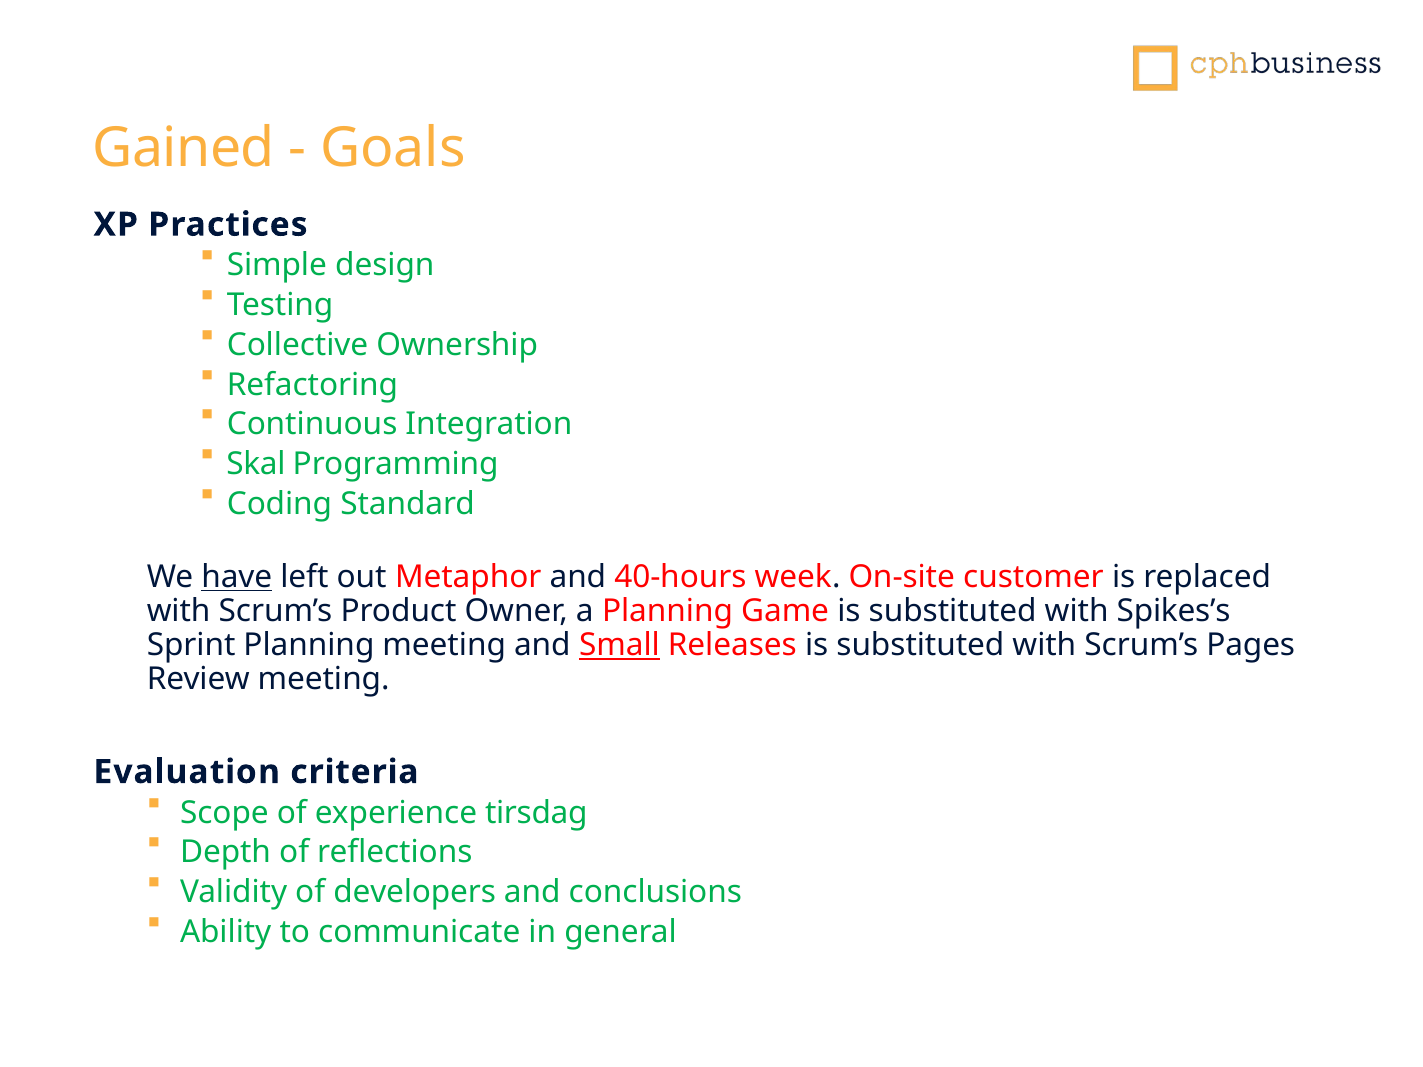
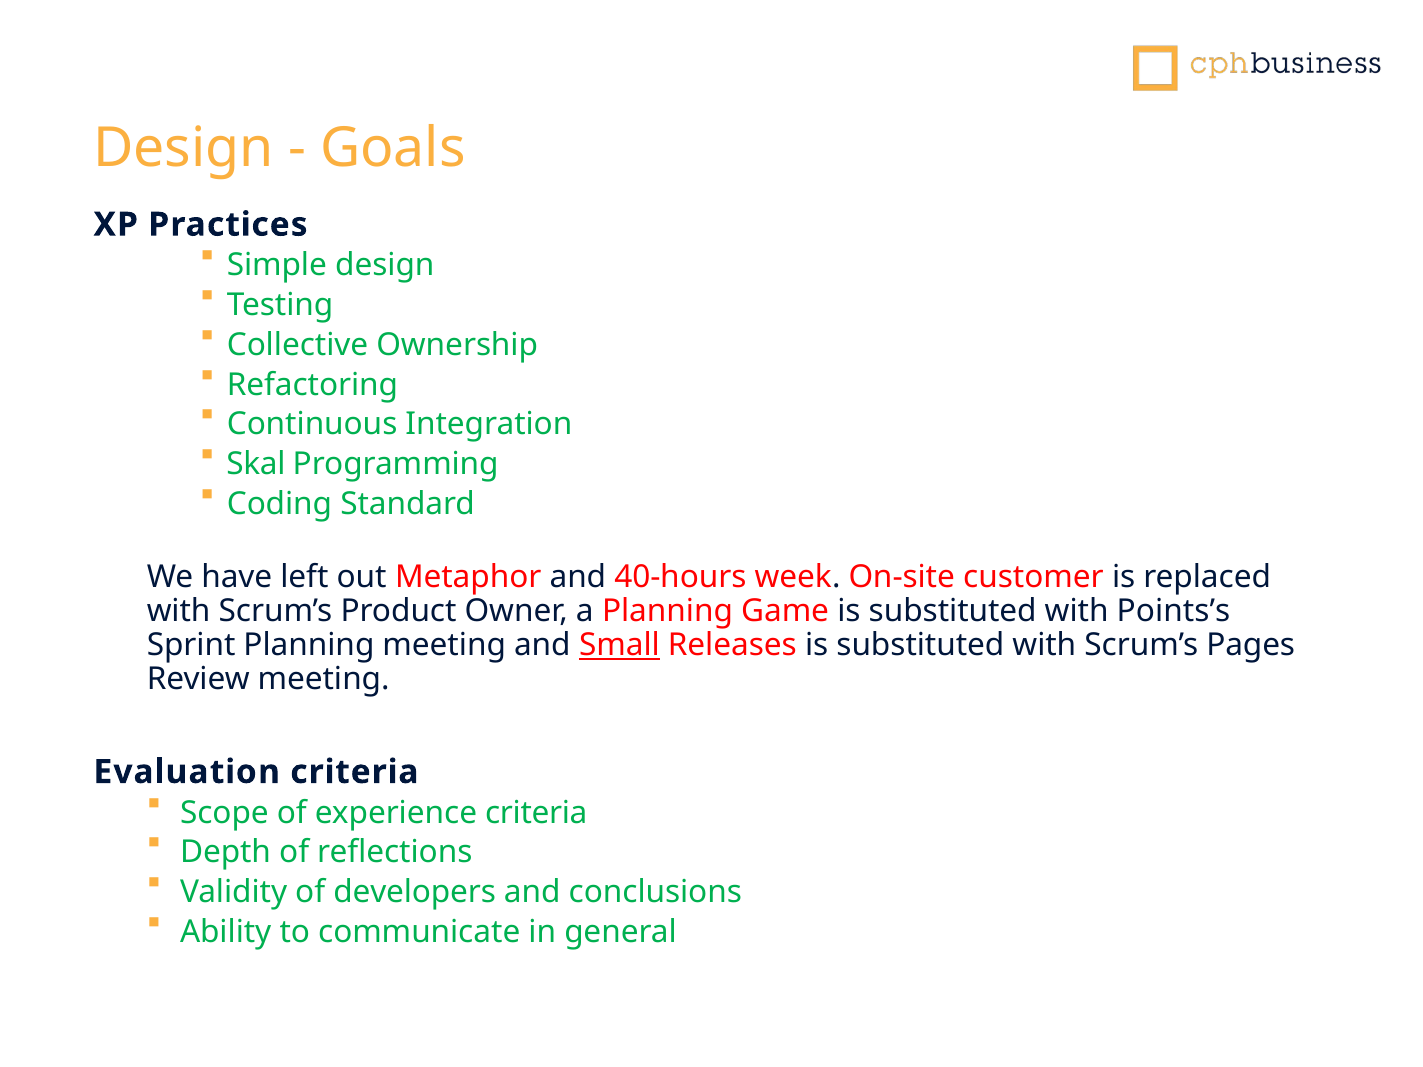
Gained: Gained -> Design (184, 148)
have underline: present -> none (237, 577)
Spikes’s: Spikes’s -> Points’s (1174, 611)
experience tirsdag: tirsdag -> criteria (536, 813)
